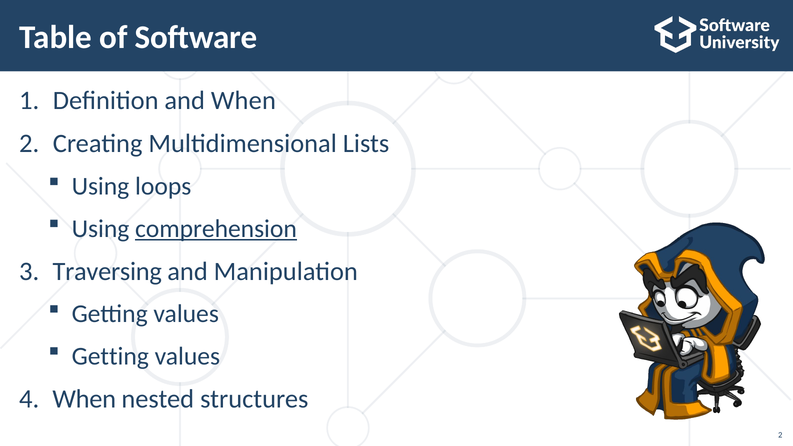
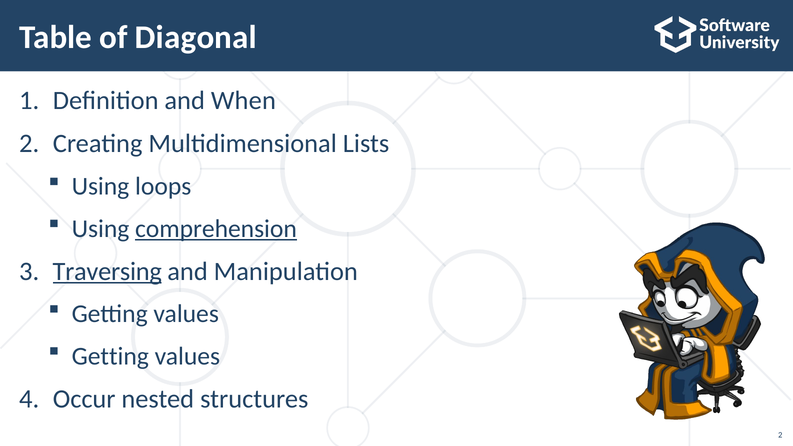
Software: Software -> Diagonal (196, 38)
Traversing underline: none -> present (107, 271)
When: When -> Occur (84, 399)
